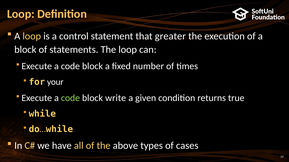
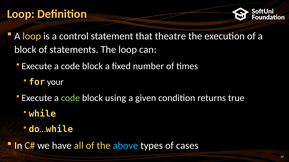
greater: greater -> theatre (170, 36)
write: write -> using (116, 98)
above colour: white -> light blue (125, 146)
